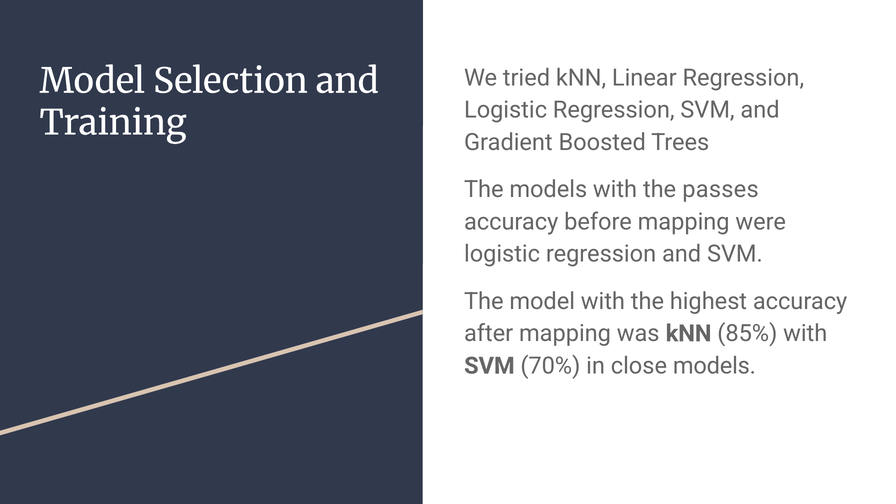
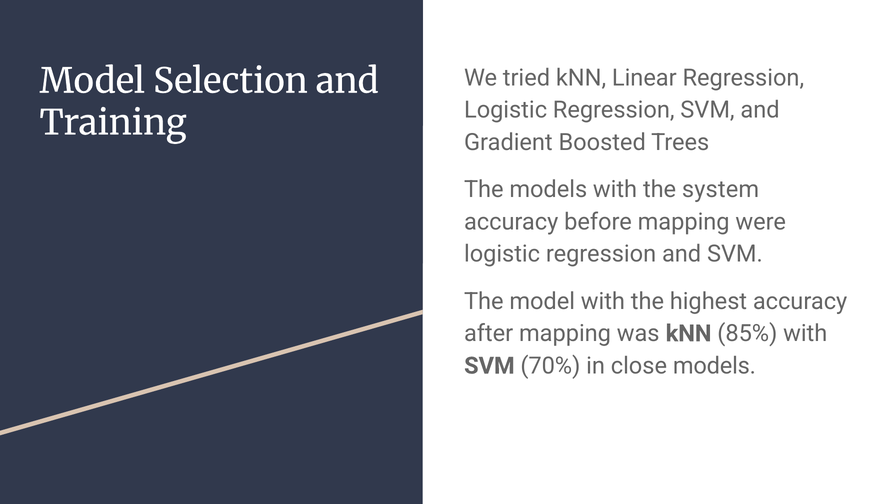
passes: passes -> system (721, 190)
